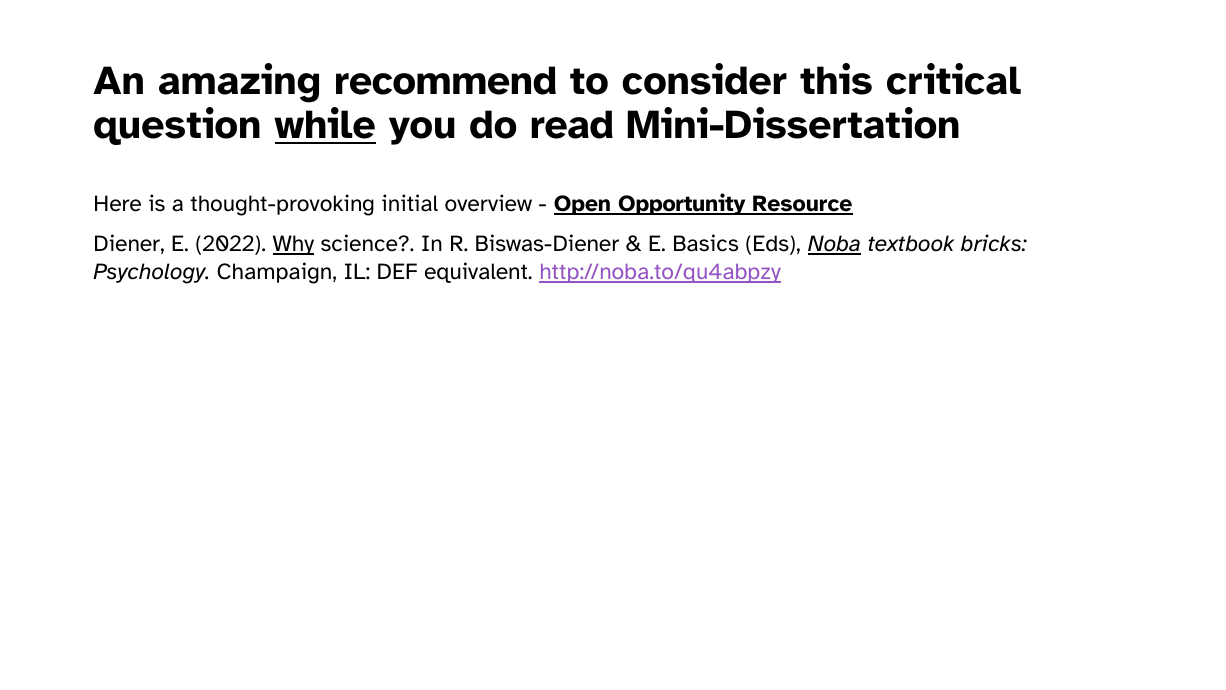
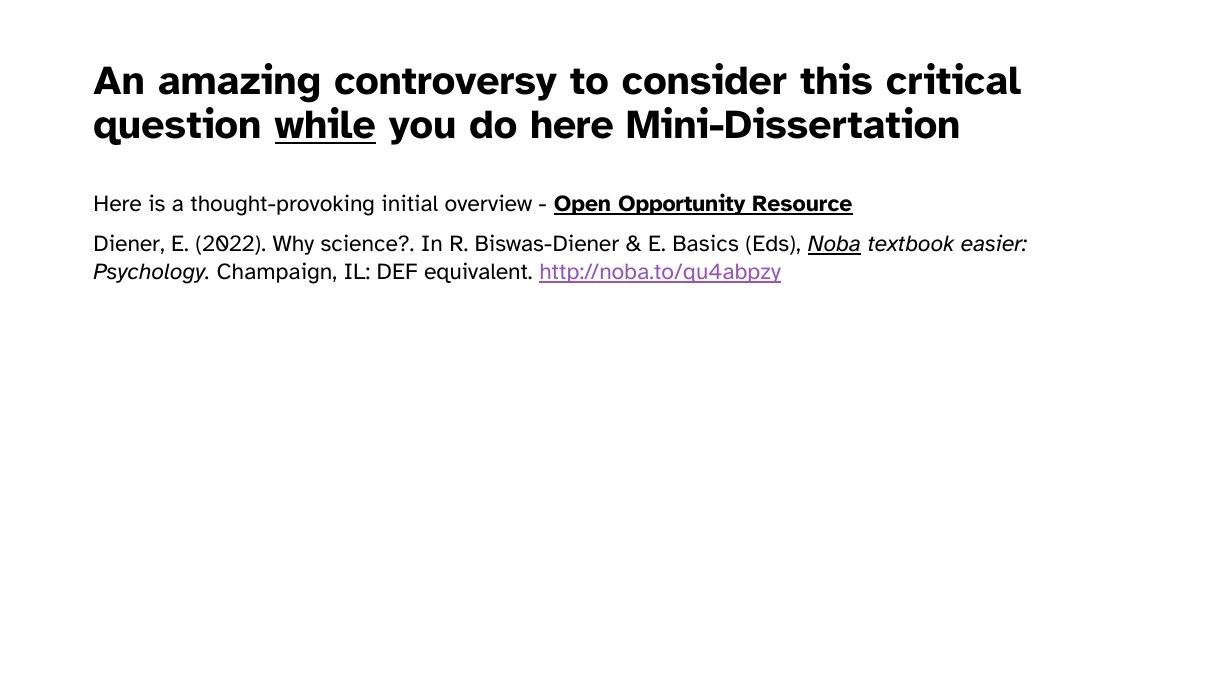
recommend: recommend -> controversy (446, 81)
do read: read -> here (572, 125)
Why underline: present -> none (293, 244)
bricks: bricks -> easier (994, 244)
